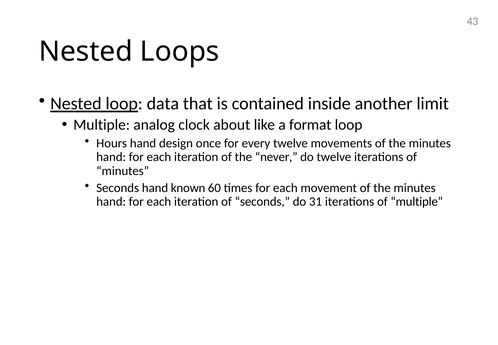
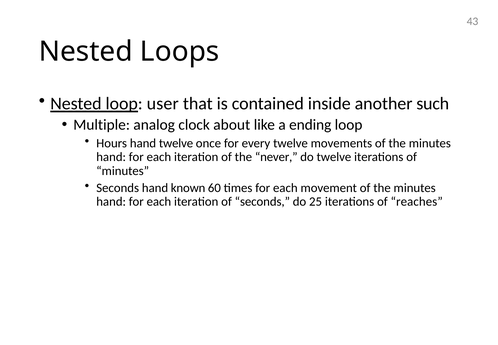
data: data -> user (163, 104)
limit: limit -> such (433, 104)
format: format -> ending (310, 125)
hand design: design -> twelve (176, 143)
31: 31 -> 25 (316, 201)
of multiple: multiple -> reaches (417, 201)
